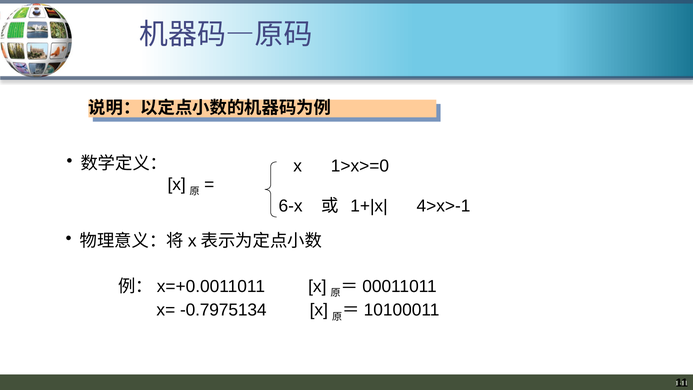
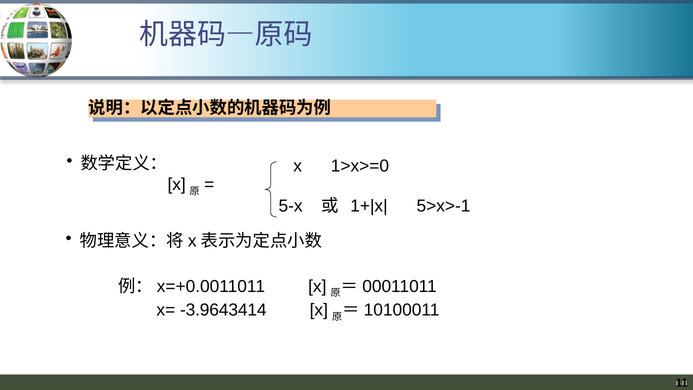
6-x: 6-x -> 5-x (291, 206)
4>x>-1: 4>x>-1 -> 5>x>-1 (443, 206)
-0.7975134: -0.7975134 -> -3.9643414 (223, 310)
